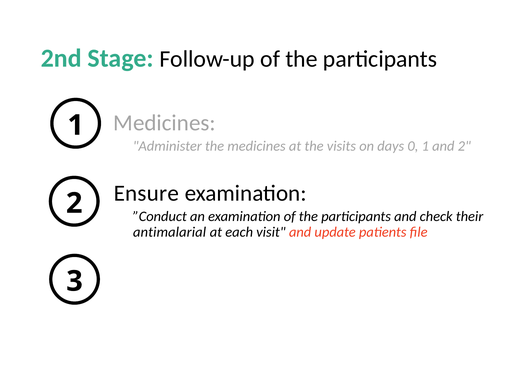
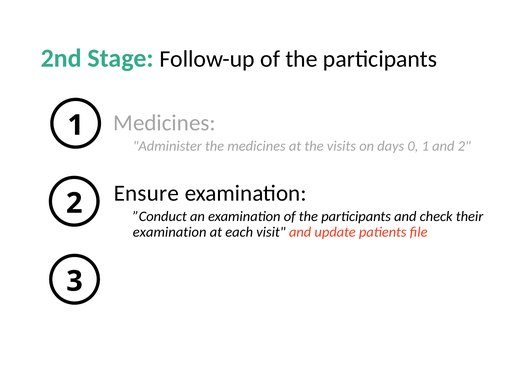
antimalarial: antimalarial -> examination (170, 232)
